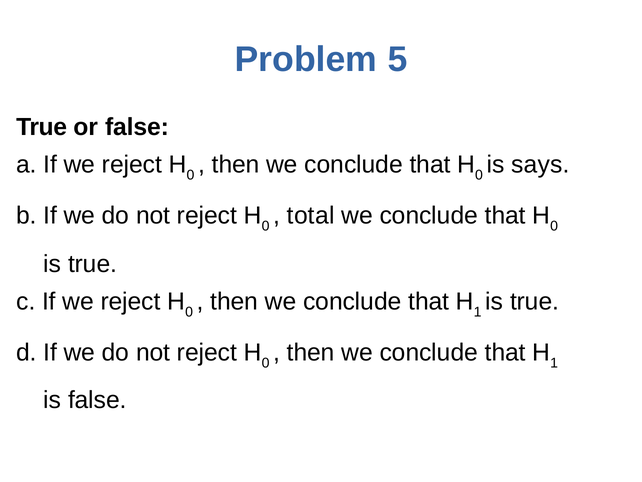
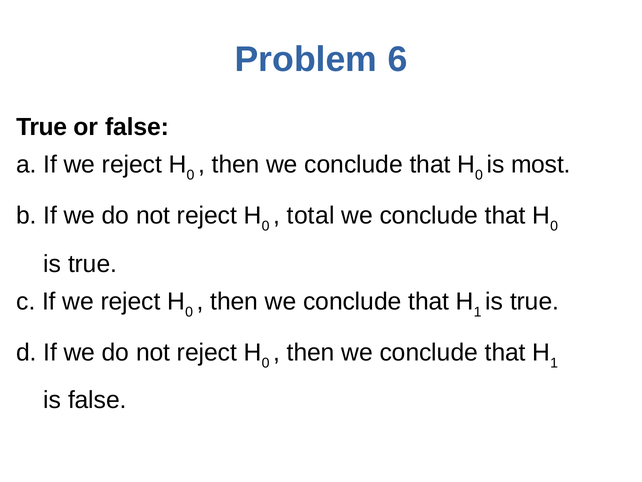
5: 5 -> 6 (398, 59)
says: says -> most (541, 164)
